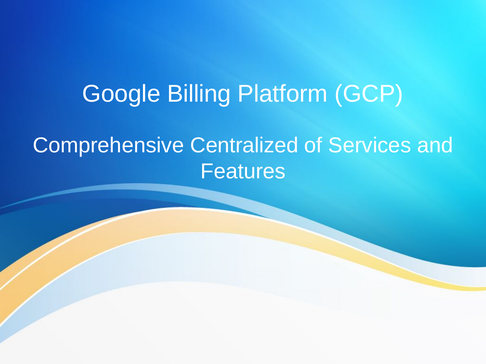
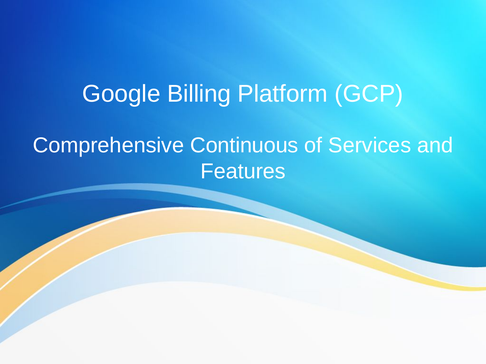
Centralized: Centralized -> Continuous (244, 146)
